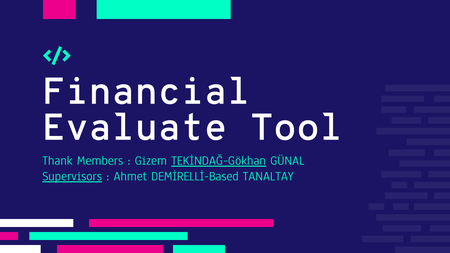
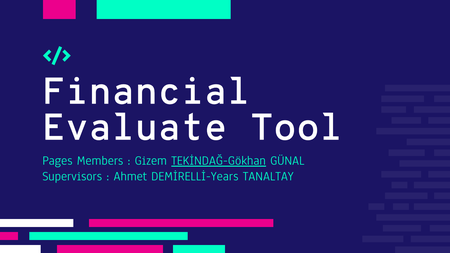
Thank: Thank -> Pages (57, 161)
Supervisors underline: present -> none (72, 176)
DEMİRELLİ-Based: DEMİRELLİ-Based -> DEMİRELLİ-Years (195, 176)
